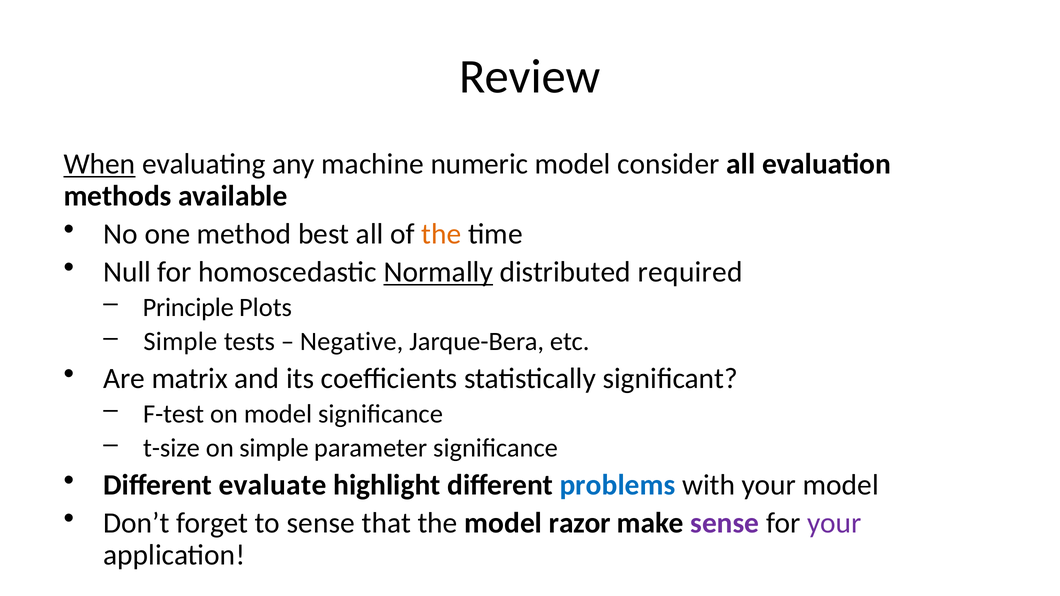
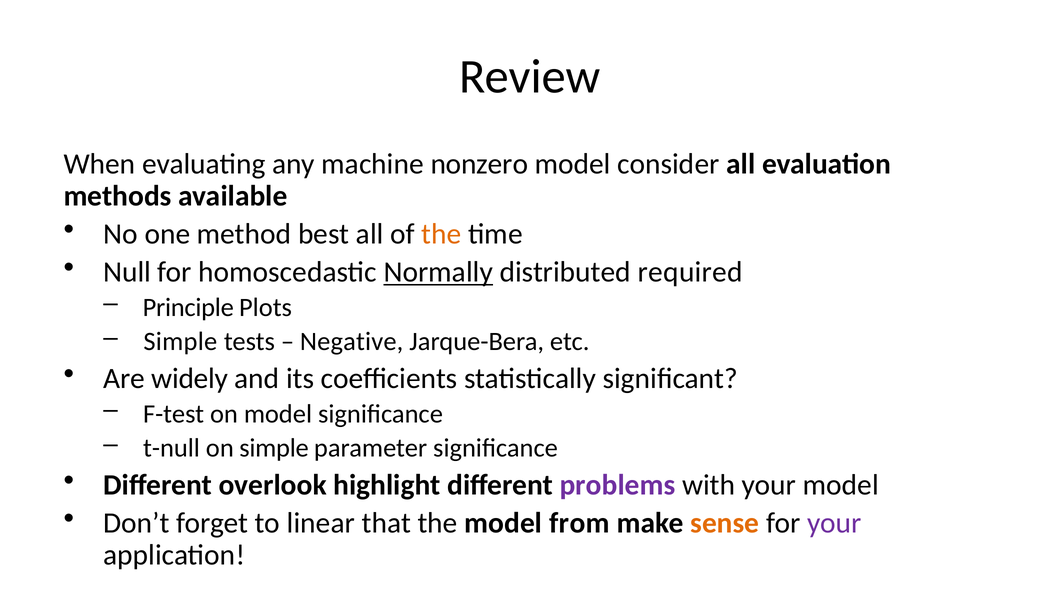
When underline: present -> none (99, 164)
numeric: numeric -> nonzero (479, 164)
matrix: matrix -> widely (190, 379)
t-size: t-size -> t-null (171, 448)
evaluate: evaluate -> overlook (273, 485)
problems colour: blue -> purple (617, 485)
to sense: sense -> linear (321, 523)
razor: razor -> from (579, 523)
sense colour: purple -> orange (725, 523)
